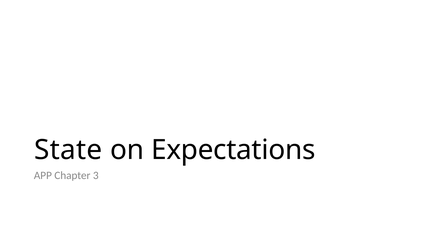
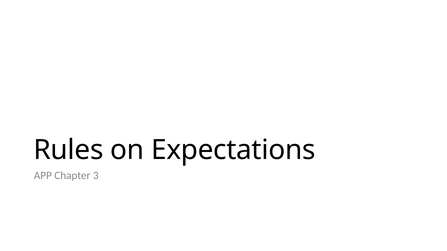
State: State -> Rules (68, 150)
